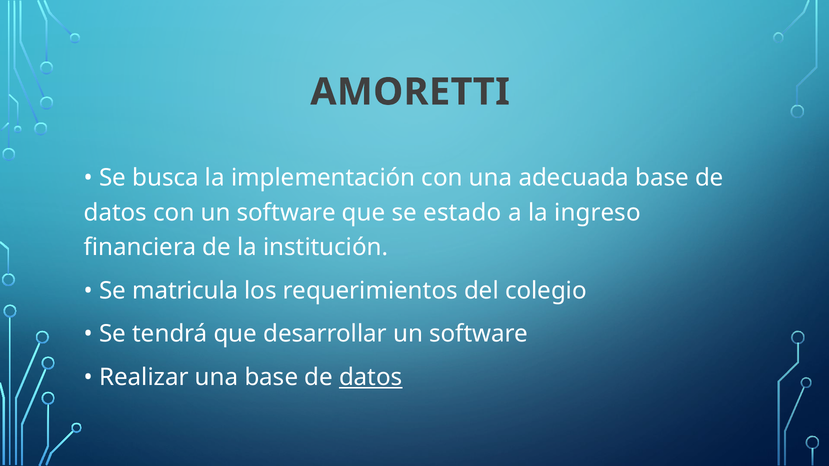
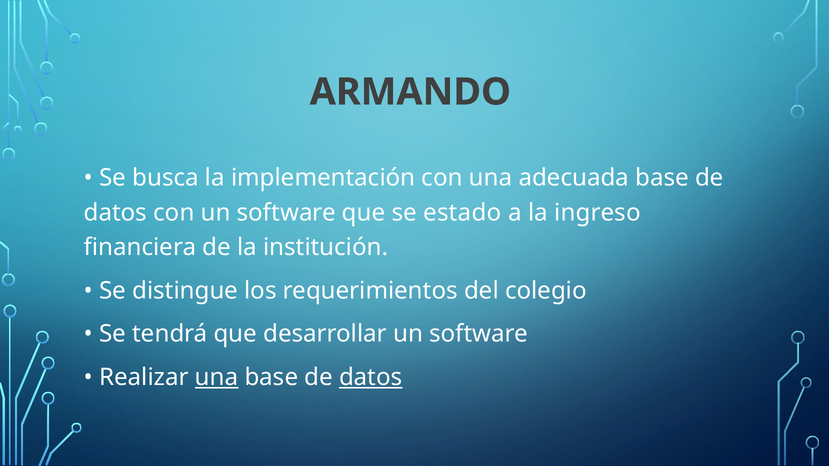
AMORETTI: AMORETTI -> ARMANDO (410, 92)
matricula: matricula -> distingue (185, 291)
una underline: none -> present (217, 378)
